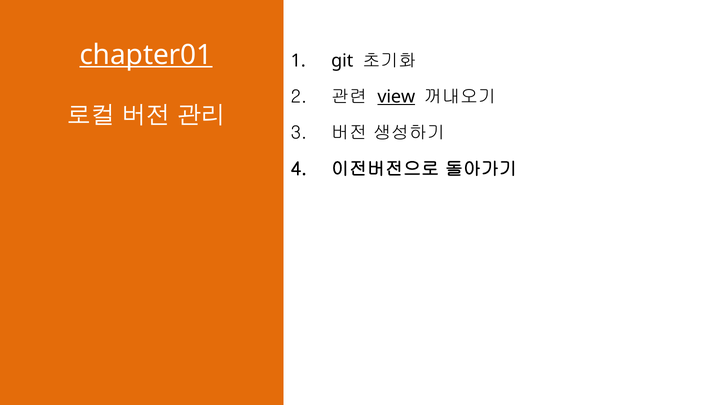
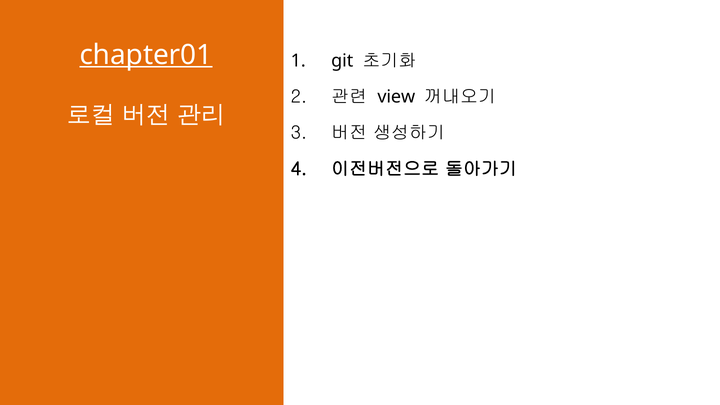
view underline: present -> none (396, 97)
